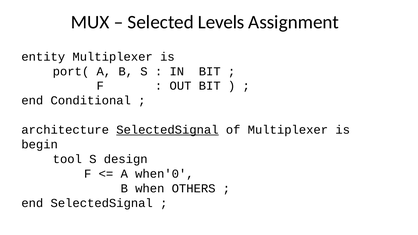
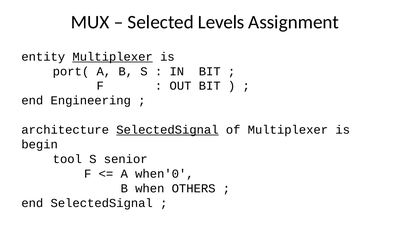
Multiplexer underline: none -> present (113, 57)
Conditional: Conditional -> Engineering (91, 101)
design: design -> senior (126, 159)
